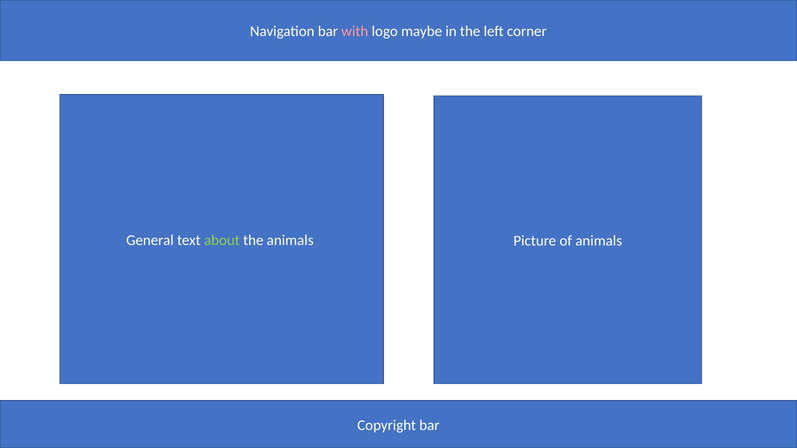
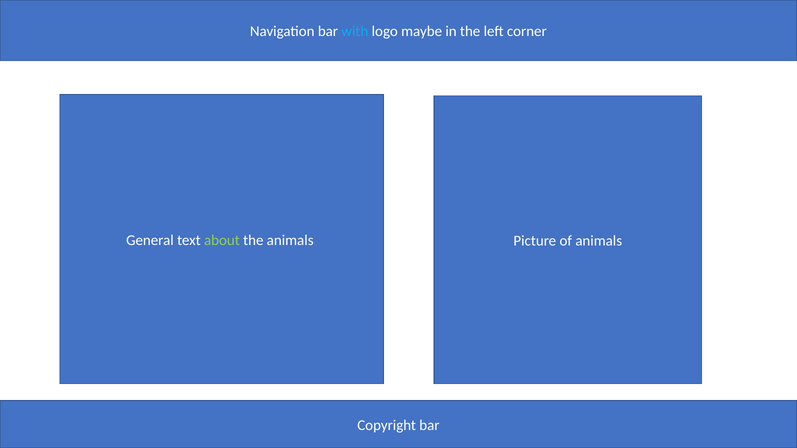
with colour: pink -> light blue (355, 31)
